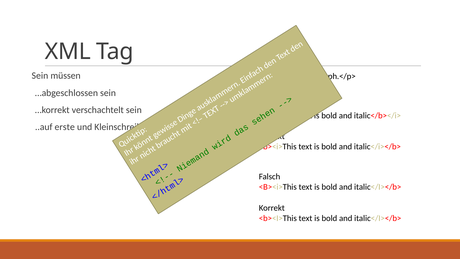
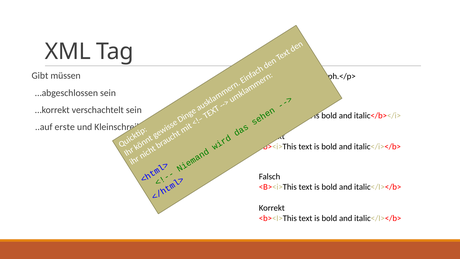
Sein: Sein -> Gibt (40, 76)
